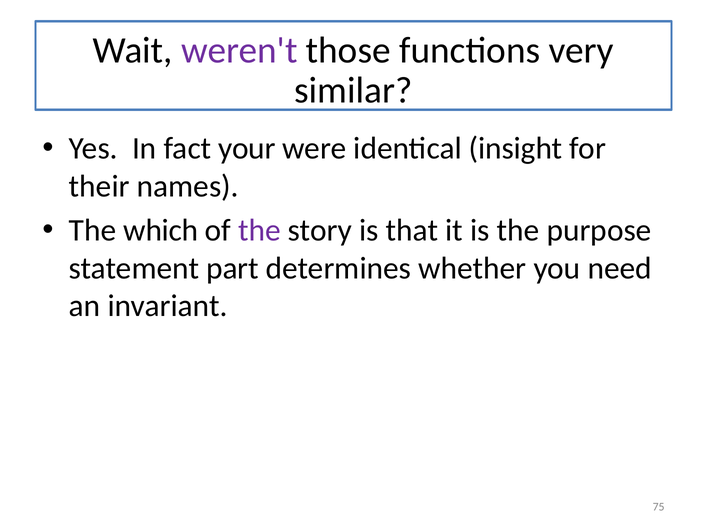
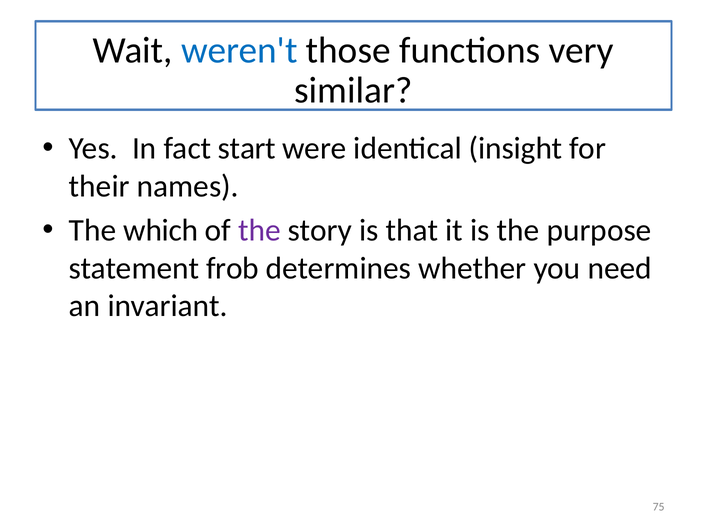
weren't colour: purple -> blue (239, 50)
your: your -> start (247, 148)
part: part -> frob (233, 268)
